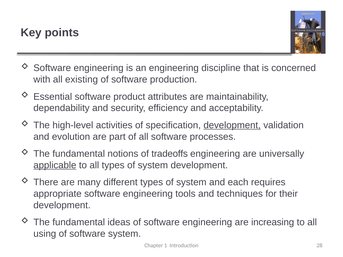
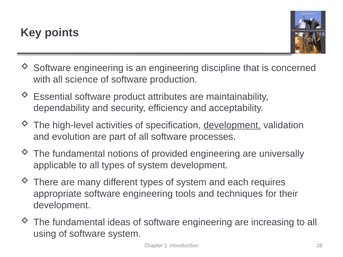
existing: existing -> science (82, 80)
tradeoffs: tradeoffs -> provided (170, 154)
applicable underline: present -> none (55, 165)
